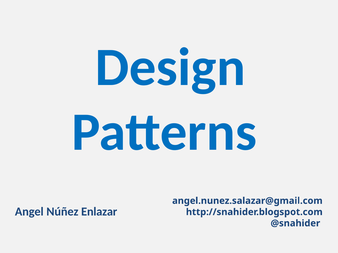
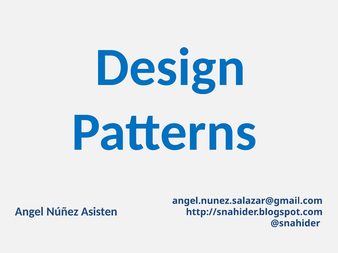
Enlazar: Enlazar -> Asisten (99, 212)
